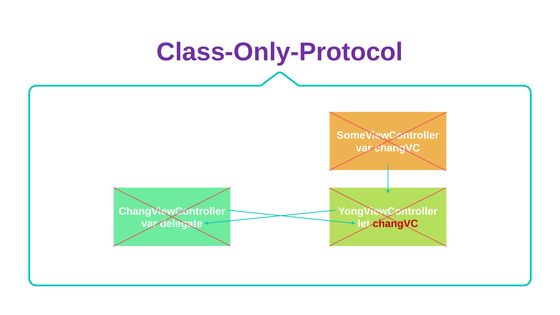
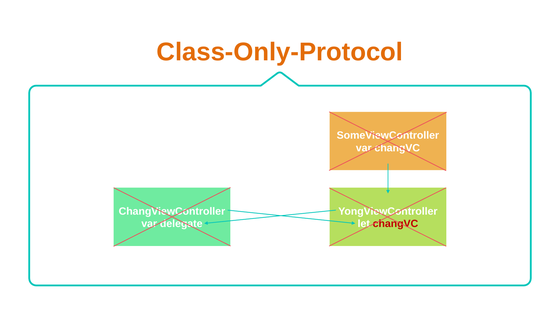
Class-Only-Protocol colour: purple -> orange (280, 52)
